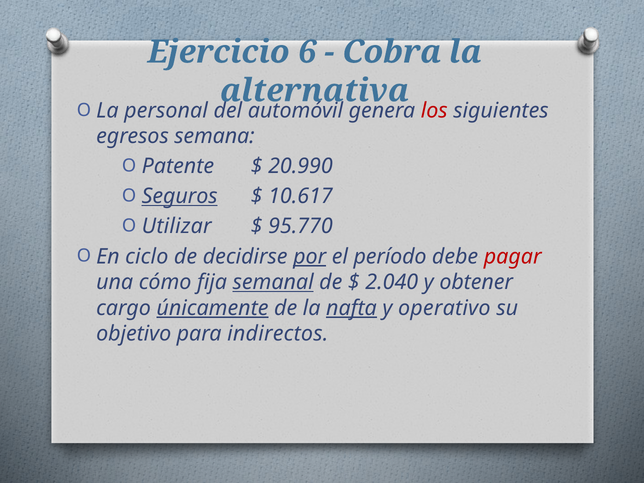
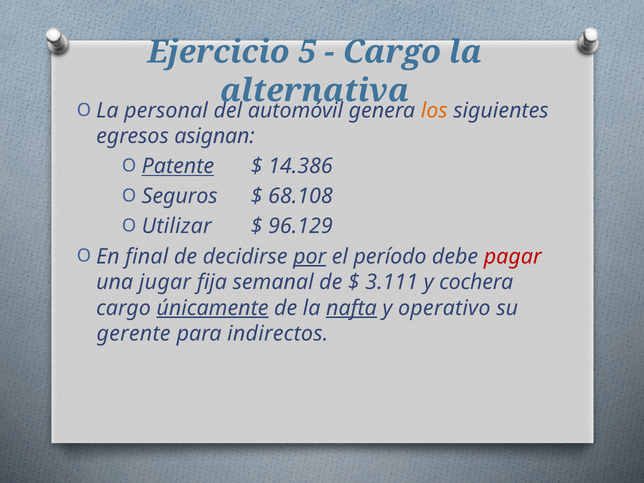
6: 6 -> 5 (307, 52)
Cobra: Cobra -> Cargo (392, 52)
los colour: red -> orange (434, 110)
semana: semana -> asignan (215, 136)
Patente underline: none -> present (178, 166)
20.990: 20.990 -> 14.386 (300, 166)
Seguros underline: present -> none (180, 196)
10.617: 10.617 -> 68.108 (300, 196)
95.770: 95.770 -> 96.129 (300, 226)
ciclo: ciclo -> final (147, 256)
cómo: cómo -> jugar (165, 282)
semanal underline: present -> none (273, 282)
2.040: 2.040 -> 3.111 (392, 282)
obtener: obtener -> cochera (476, 282)
objetivo: objetivo -> gerente (134, 334)
